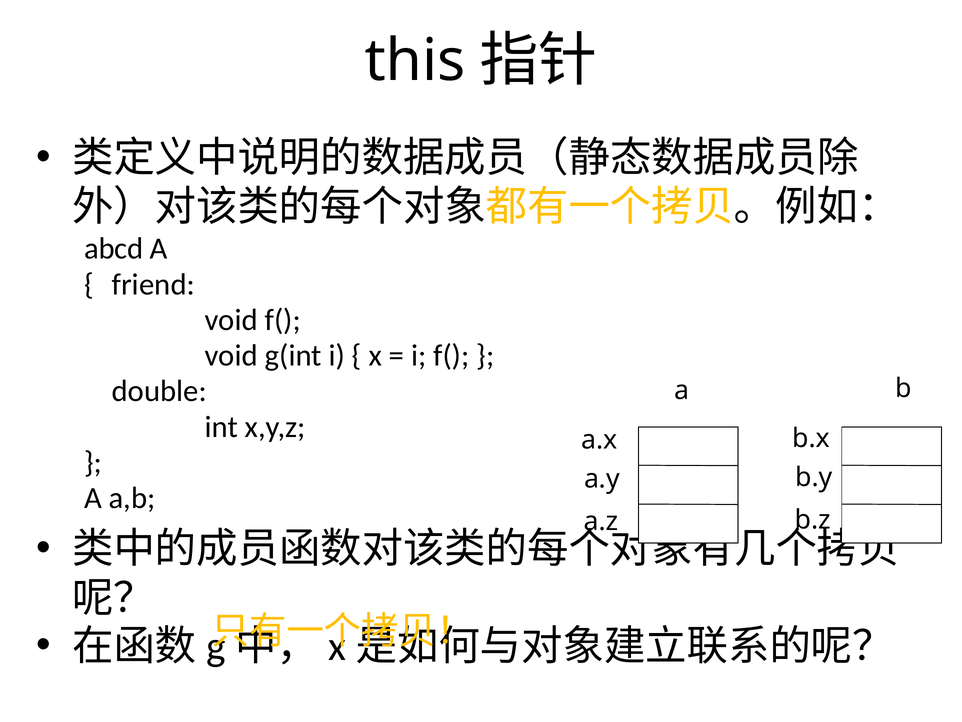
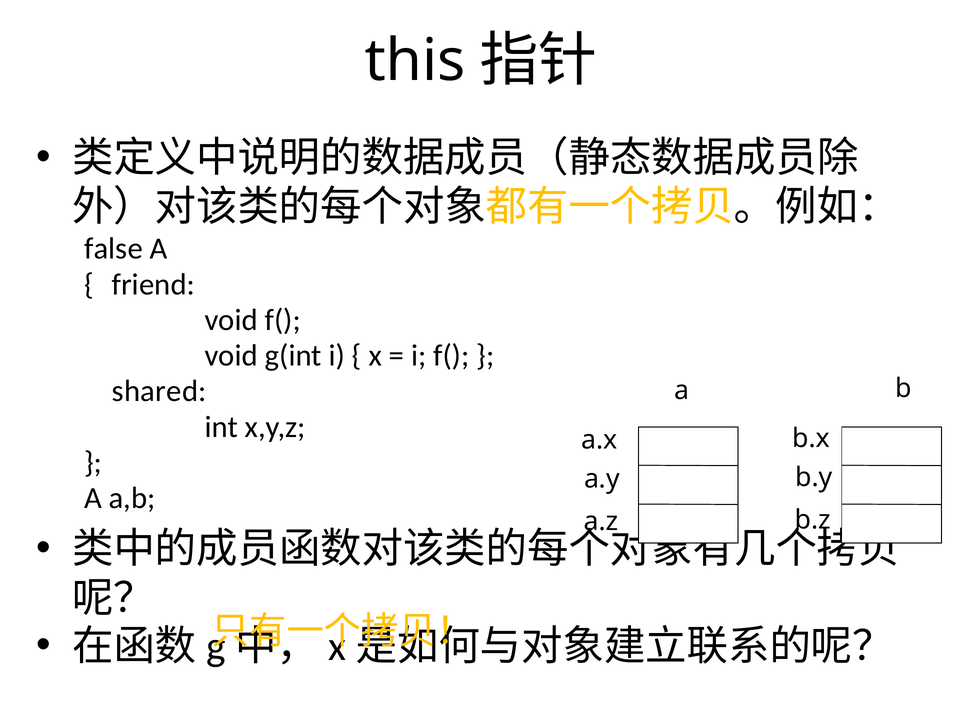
abcd: abcd -> false (113, 249)
double: double -> shared (159, 391)
